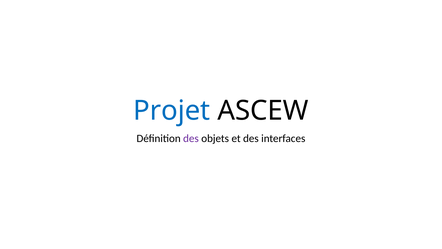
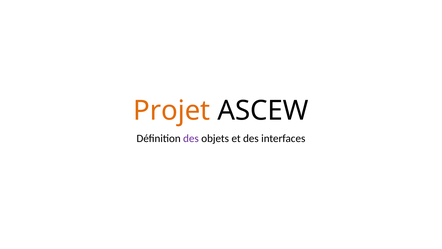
Projet colour: blue -> orange (172, 110)
